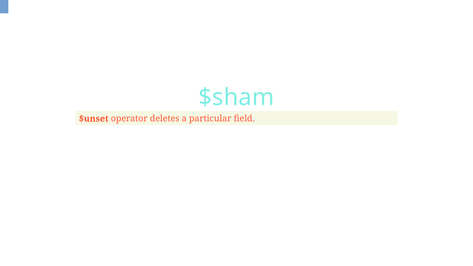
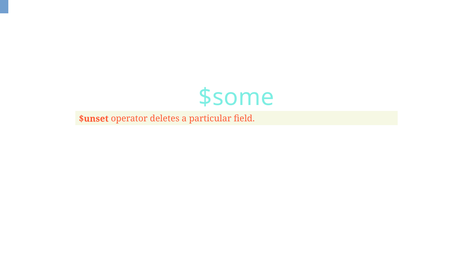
$sham: $sham -> $some (236, 97)
